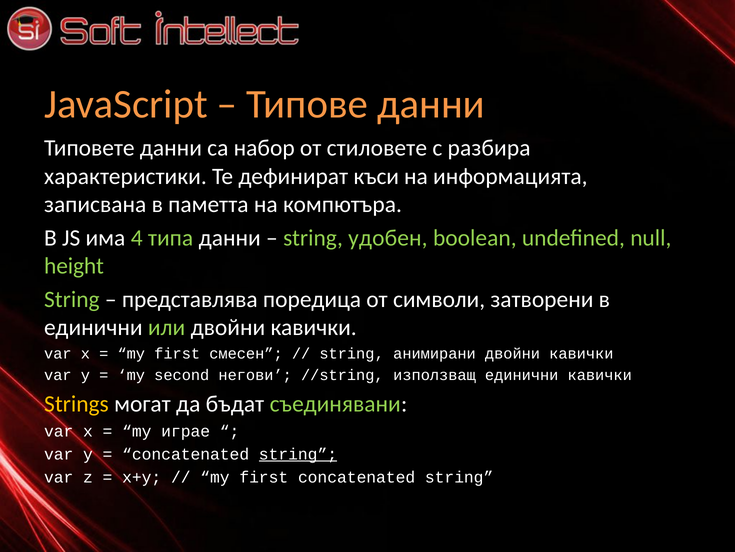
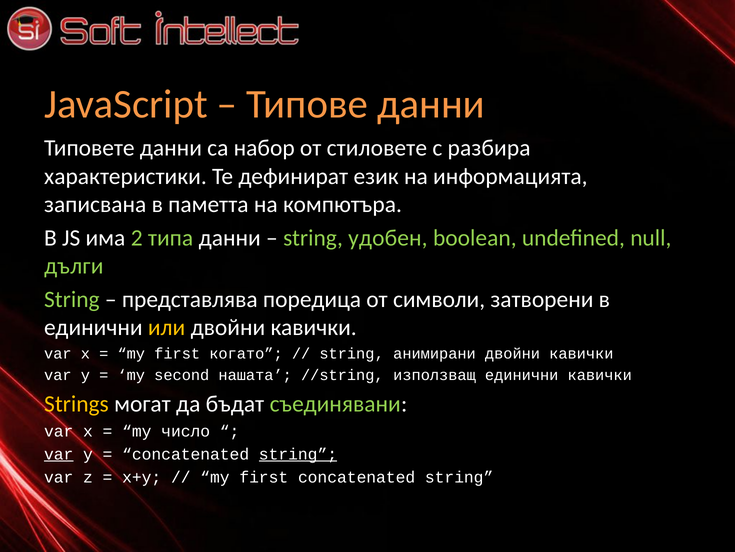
къси: къси -> език (376, 176)
4: 4 -> 2 (137, 238)
height: height -> дълги (74, 266)
или colour: light green -> yellow (167, 327)
смесен: смесен -> когато (246, 353)
негови: негови -> нашата (255, 375)
играе: играе -> число (186, 431)
var underline: none -> present (59, 454)
